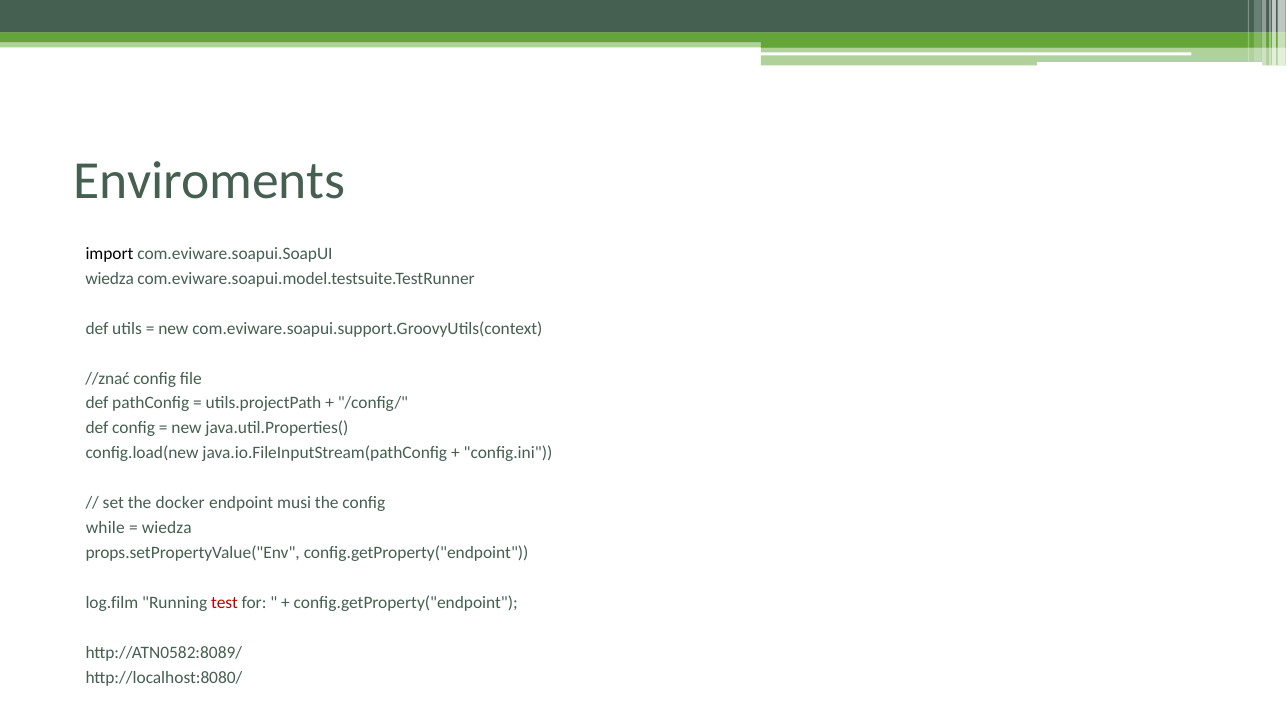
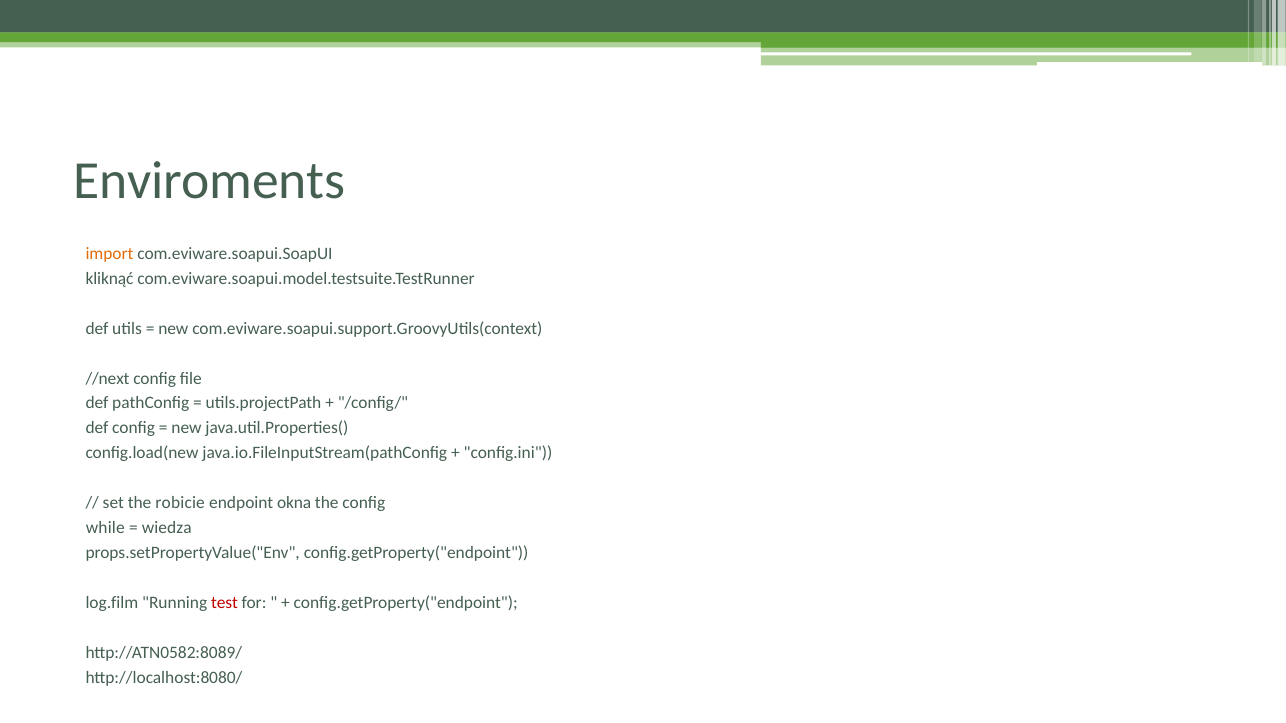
import colour: black -> orange (109, 254)
wiedza: wiedza -> kliknąć (110, 279)
//znać: //znać -> //next (108, 378)
docker: docker -> robicie (180, 503)
musi: musi -> okna (294, 503)
